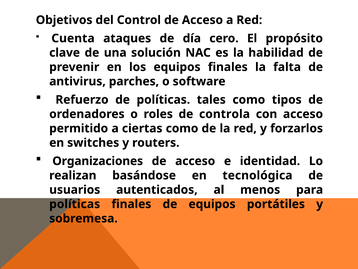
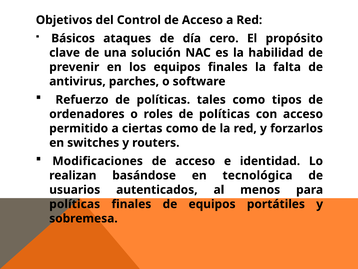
Cuenta: Cuenta -> Básicos (73, 38)
roles de controla: controla -> políticas (225, 114)
Organizaciones: Organizaciones -> Modificaciones (98, 161)
